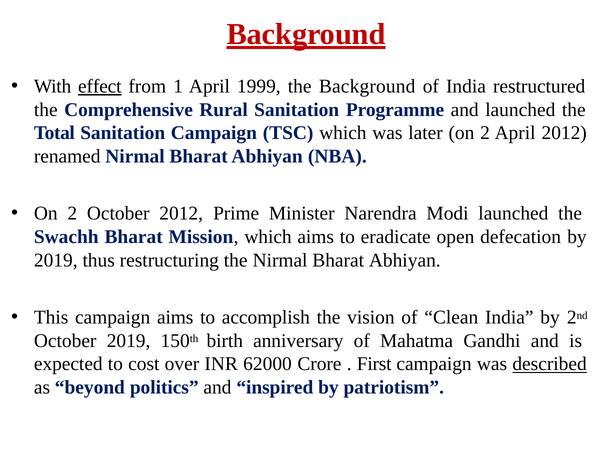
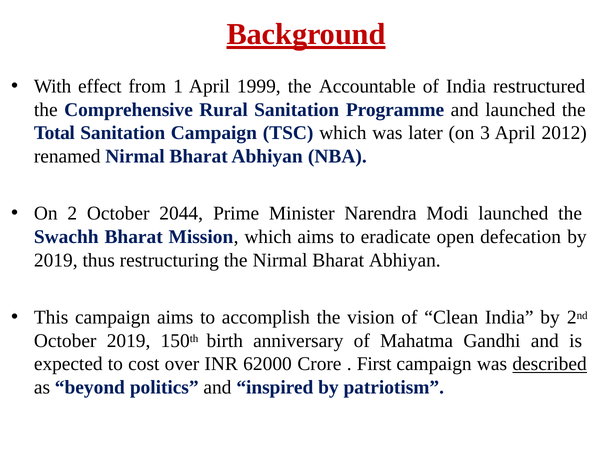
effect underline: present -> none (100, 86)
the Background: Background -> Accountable (367, 86)
later on 2: 2 -> 3 (485, 133)
October 2012: 2012 -> 2044 (181, 214)
